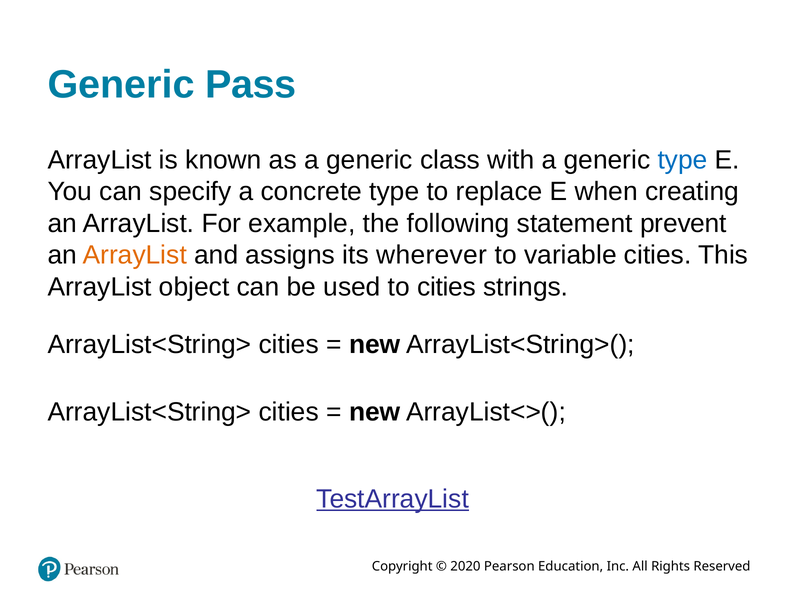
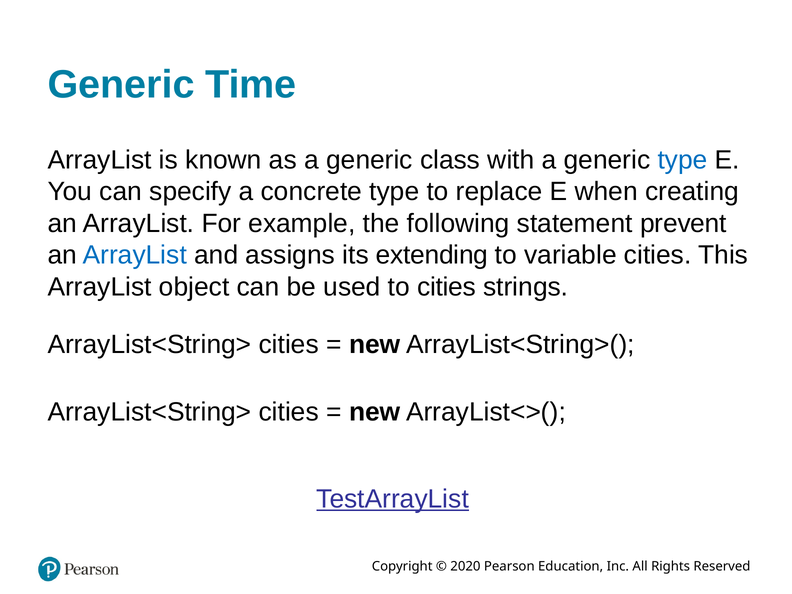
Pass: Pass -> Time (251, 85)
ArrayList colour: orange -> blue (135, 255)
wherever: wherever -> extending (432, 255)
